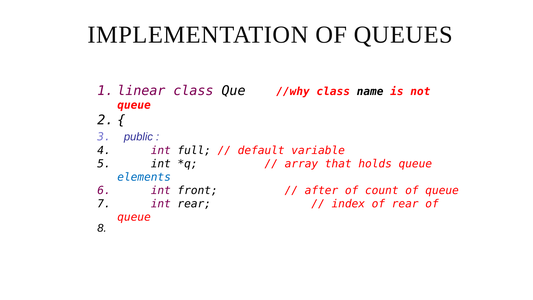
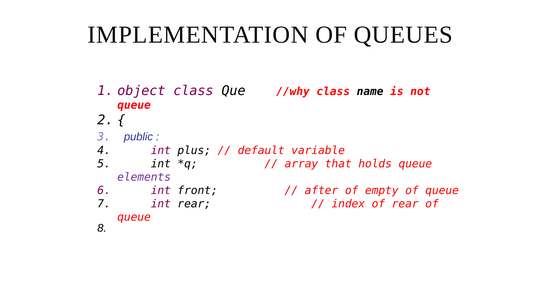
linear: linear -> object (141, 91)
full: full -> plus (194, 150)
elements colour: blue -> purple (144, 177)
count: count -> empty (382, 190)
